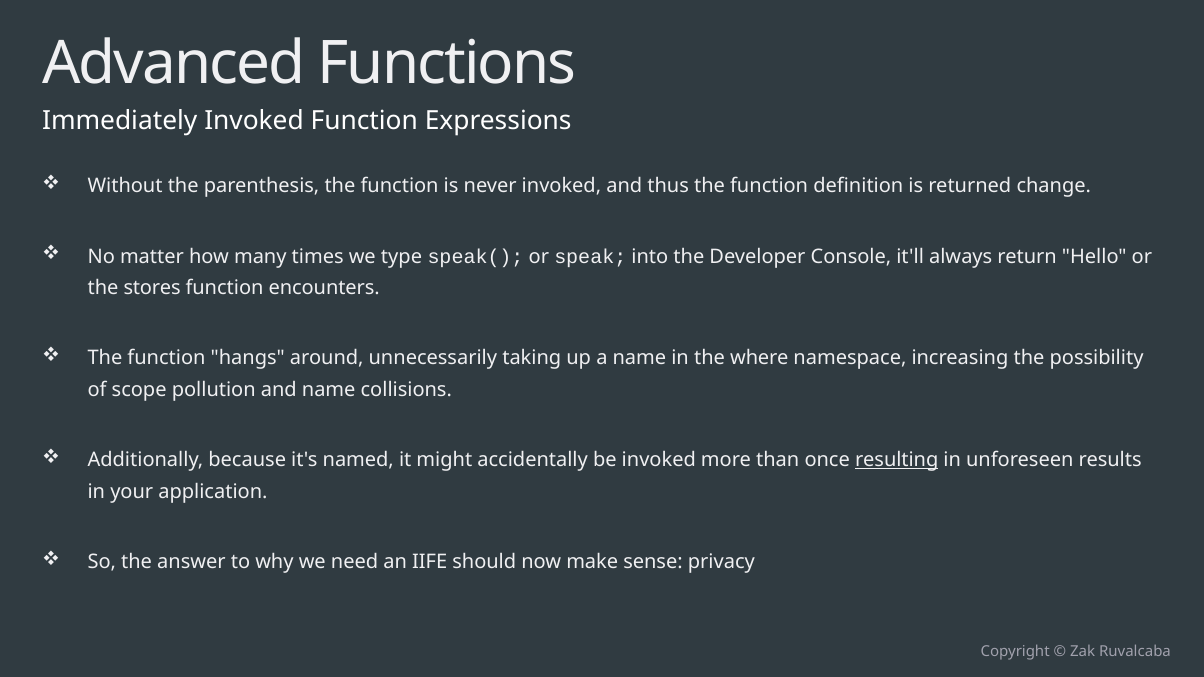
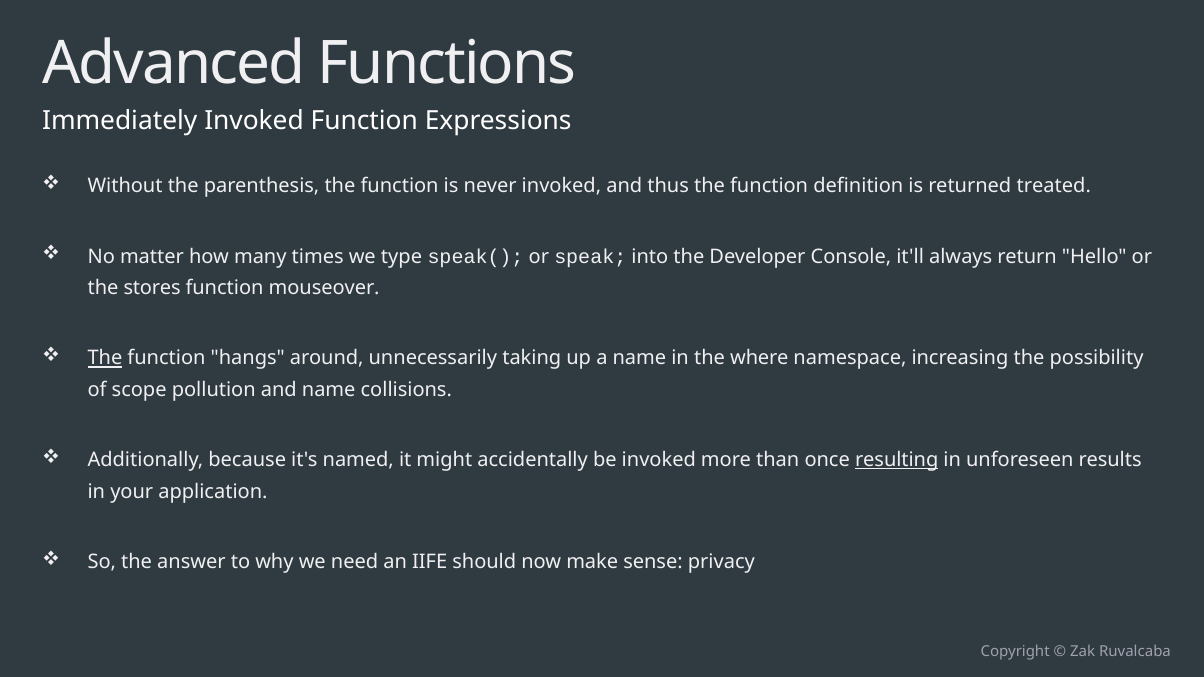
change: change -> treated (1054, 186)
encounters: encounters -> mouseover (324, 288)
The underline: none -> present (105, 358)
